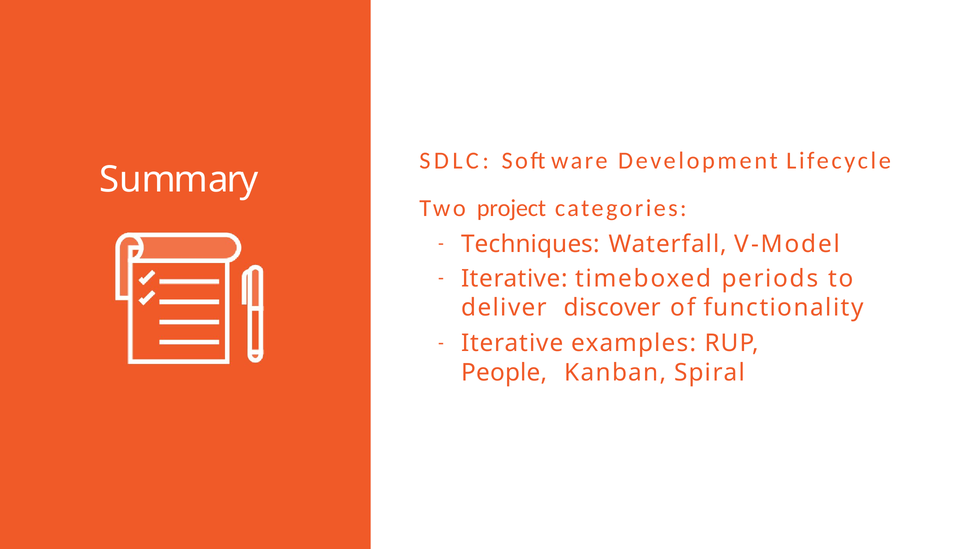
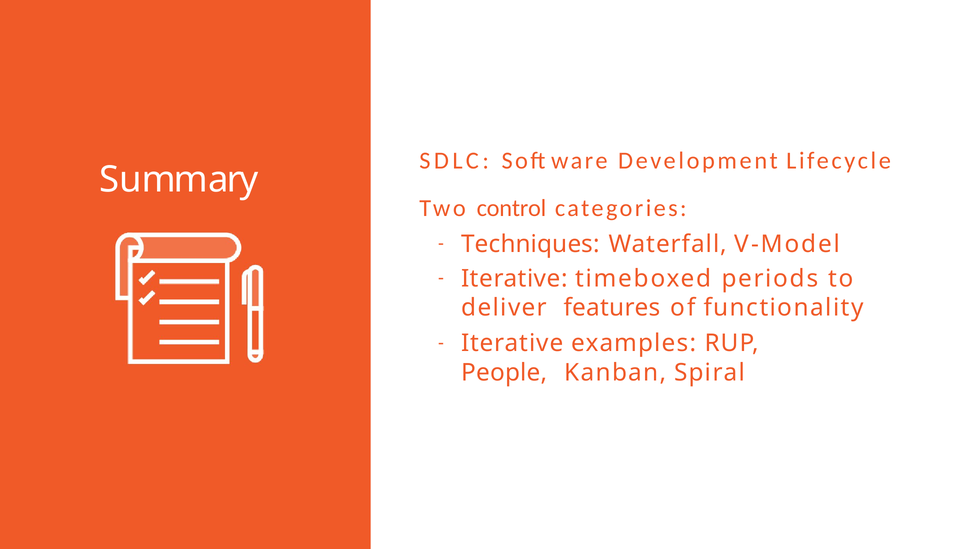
project: project -> control (511, 208)
discover: discover -> features (612, 308)
